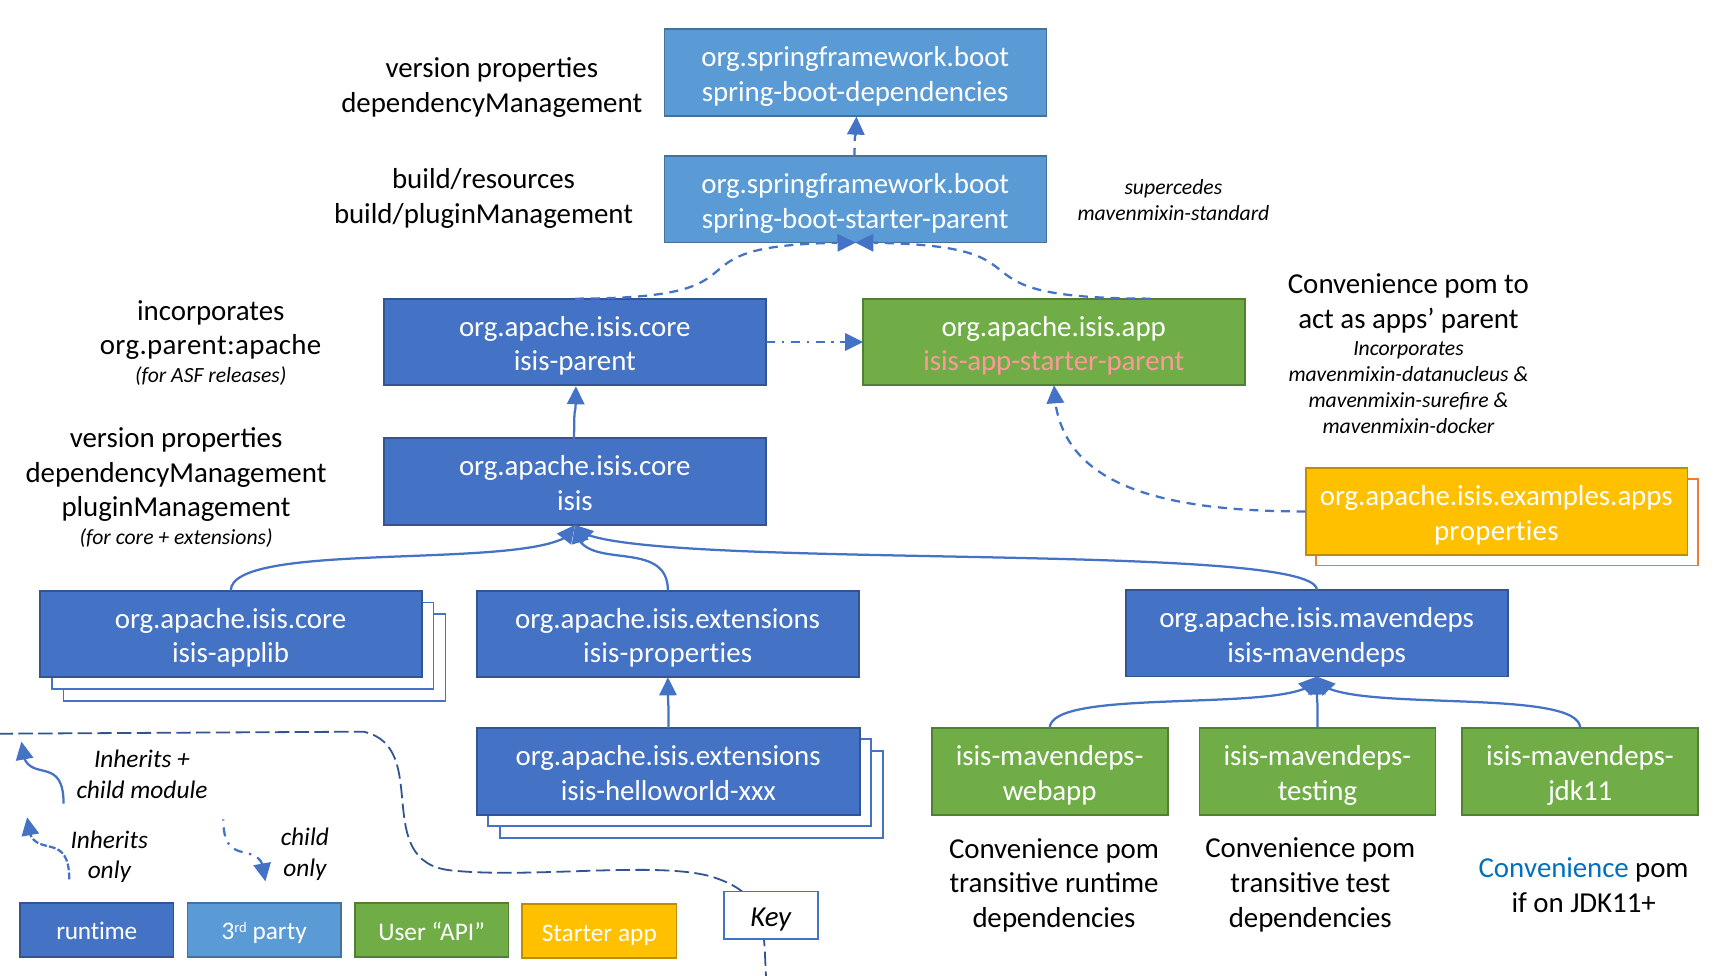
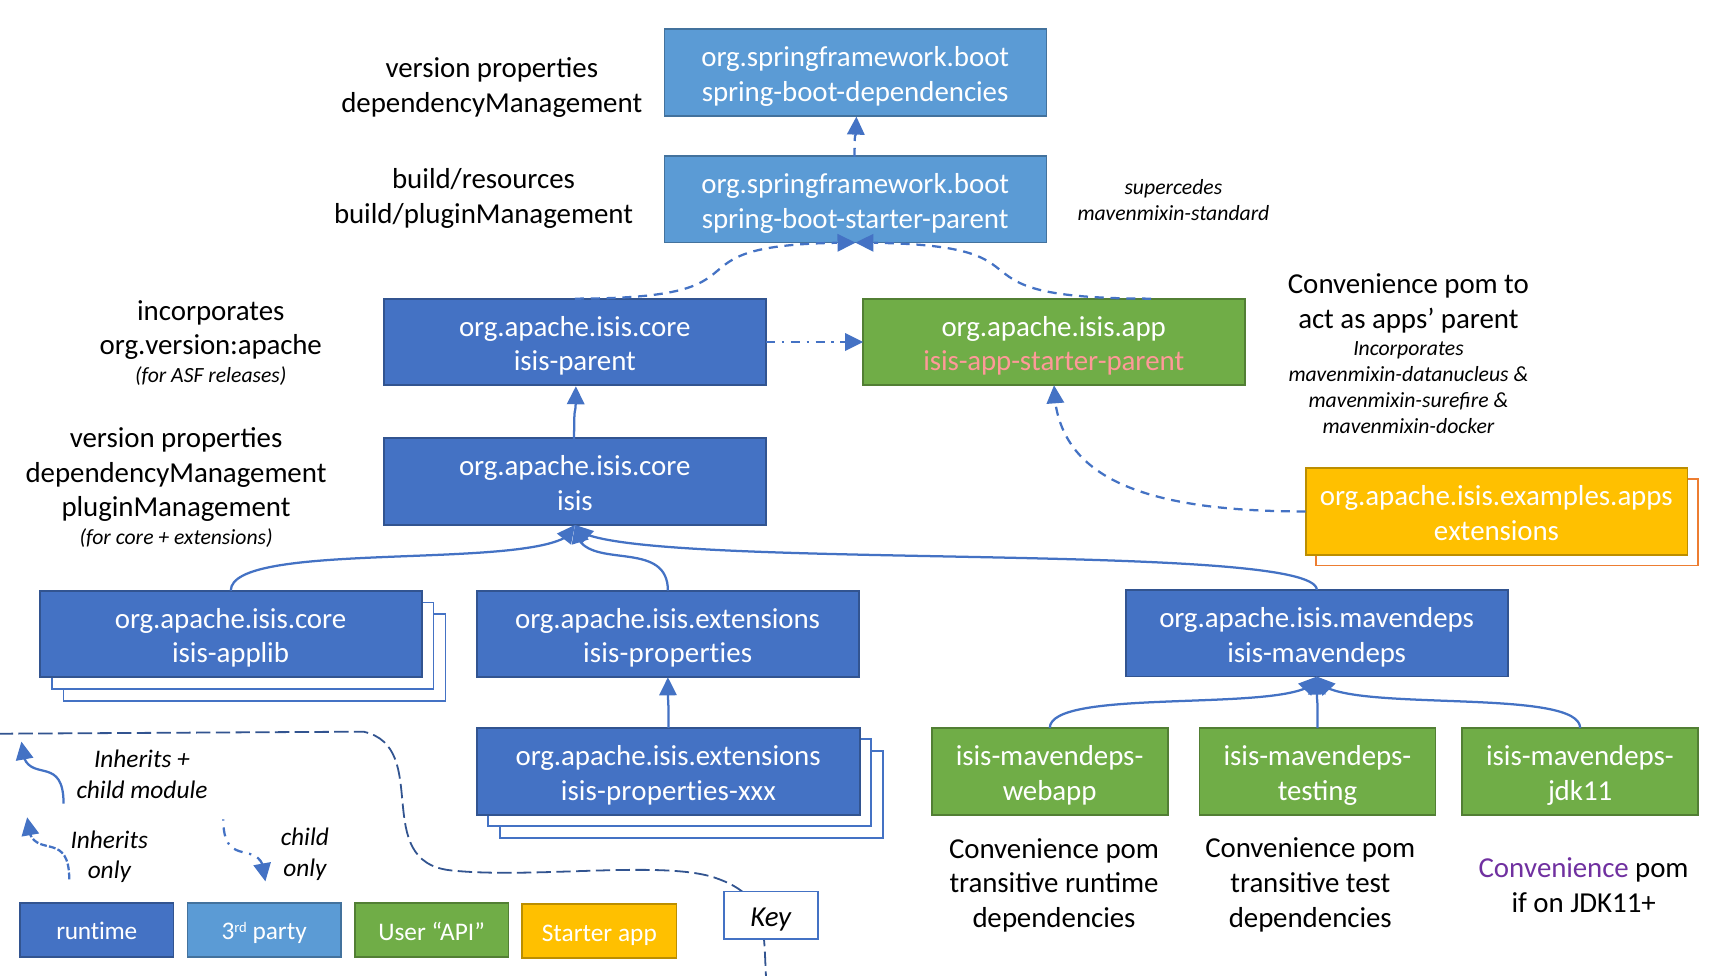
org.parent:apache: org.parent:apache -> org.version:apache (211, 345)
properties: properties -> extensions (1497, 531)
isis-helloworld-xxx: isis-helloworld-xxx -> isis-properties-xxx (668, 791)
Convenience colour: blue -> purple (1554, 868)
